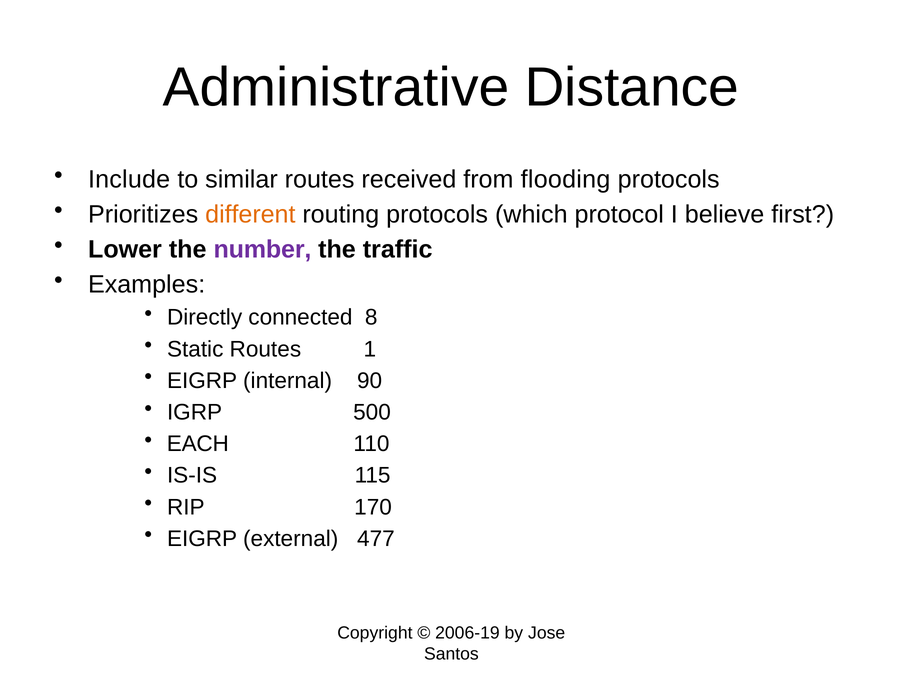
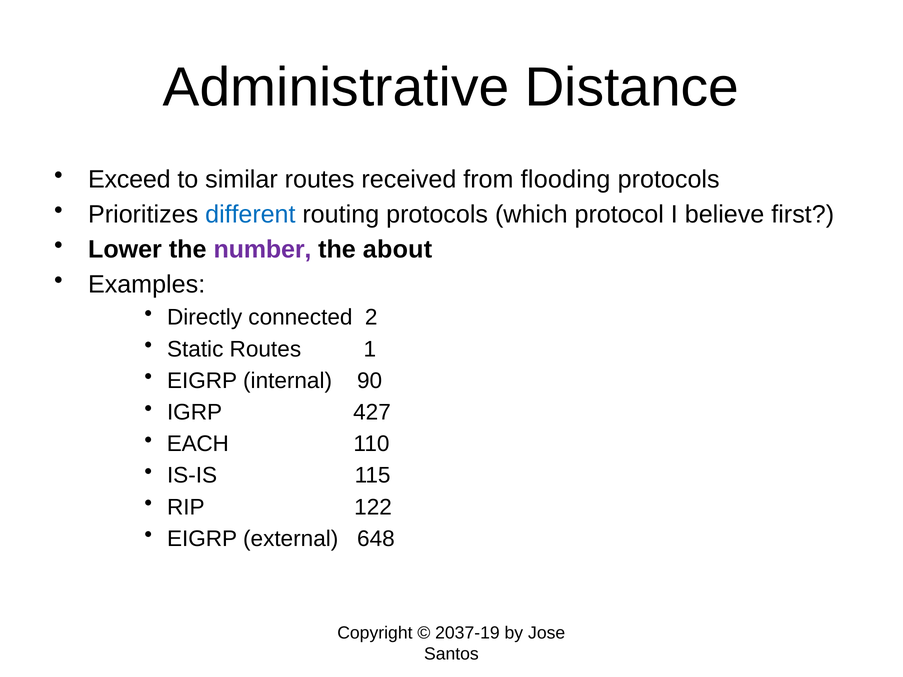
Include: Include -> Exceed (129, 179)
different colour: orange -> blue (250, 214)
traffic: traffic -> about (397, 250)
8: 8 -> 2 (371, 318)
500: 500 -> 427 (372, 412)
170: 170 -> 122 (373, 507)
477: 477 -> 648 (376, 539)
2006-19: 2006-19 -> 2037-19 (467, 633)
